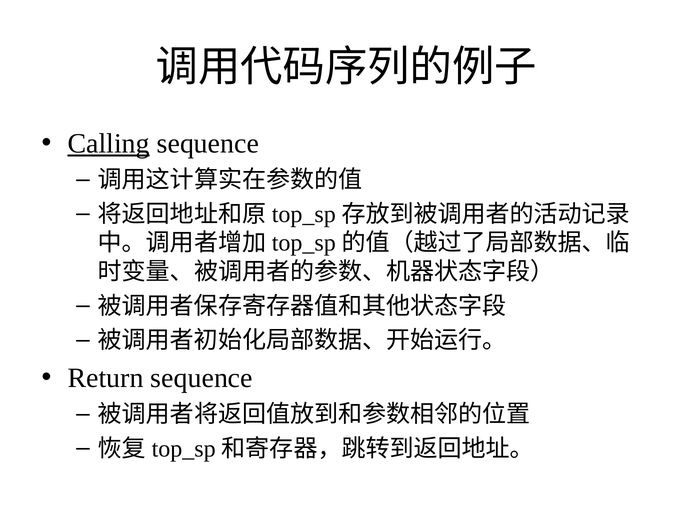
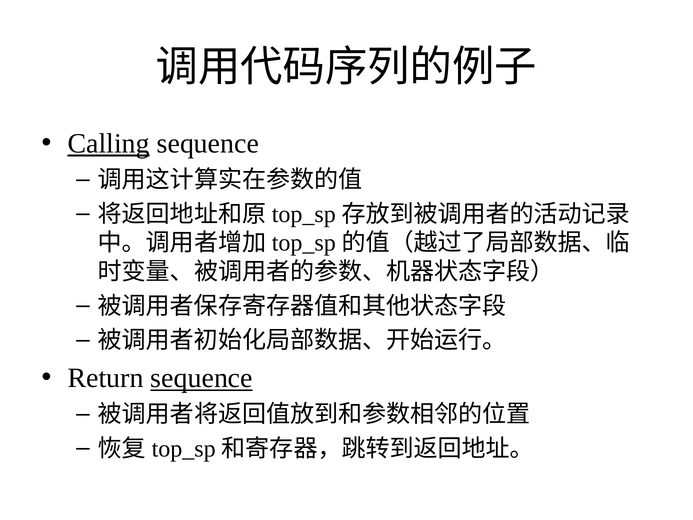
sequence underline: none -> present (202, 378)
